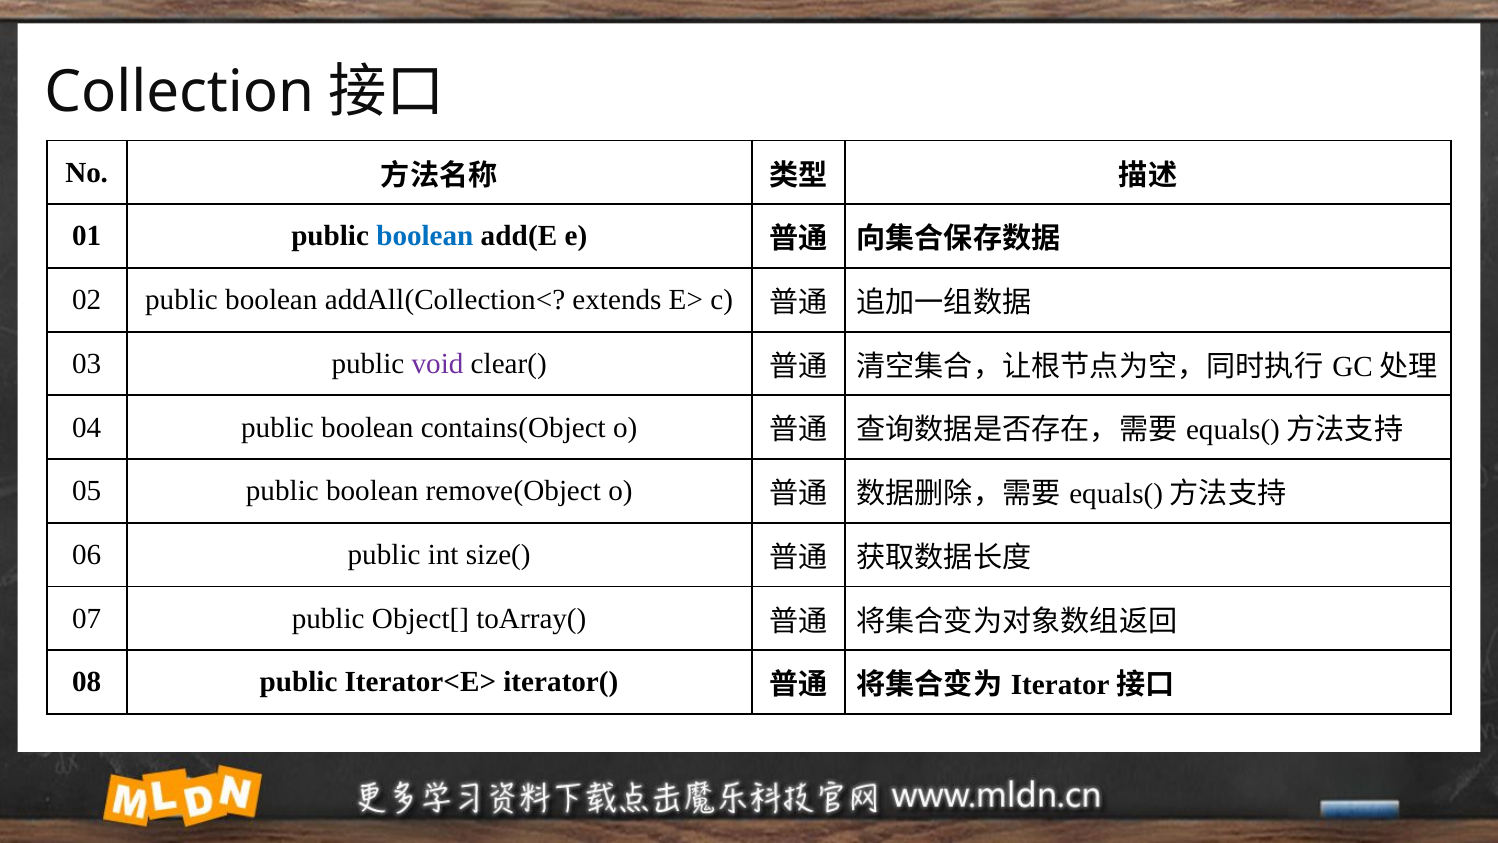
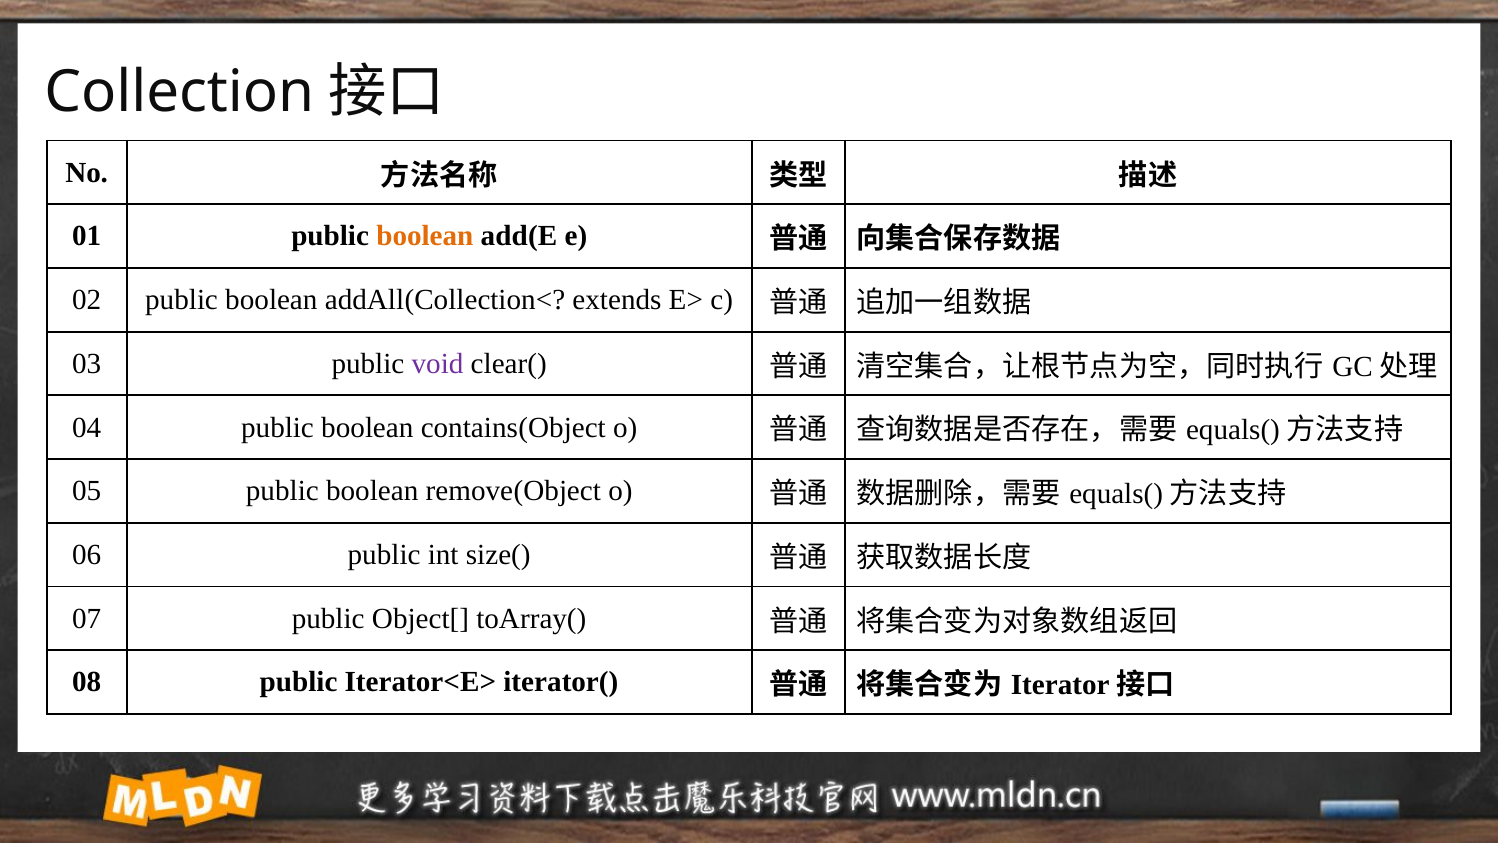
boolean colour: blue -> orange (425, 236)
